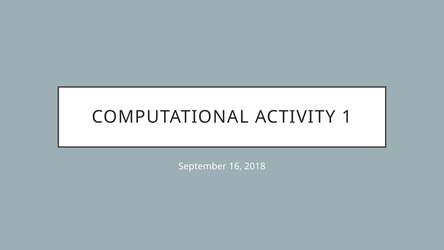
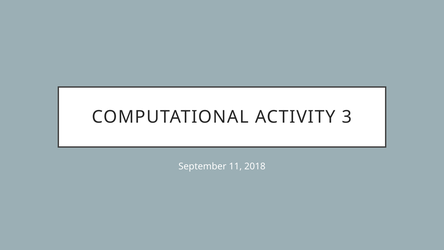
1: 1 -> 3 (347, 117)
16: 16 -> 11 (235, 166)
